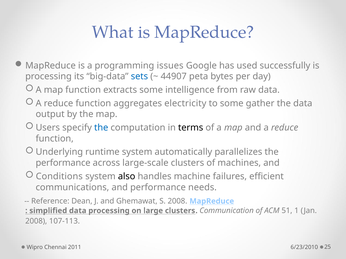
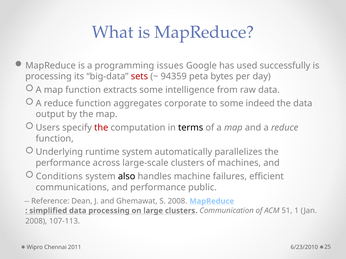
sets colour: blue -> red (139, 77)
44907: 44907 -> 94359 (174, 77)
electricity: electricity -> corporate (185, 103)
gather: gather -> indeed (260, 103)
the colour: blue -> red (101, 128)
needs: needs -> public (202, 188)
